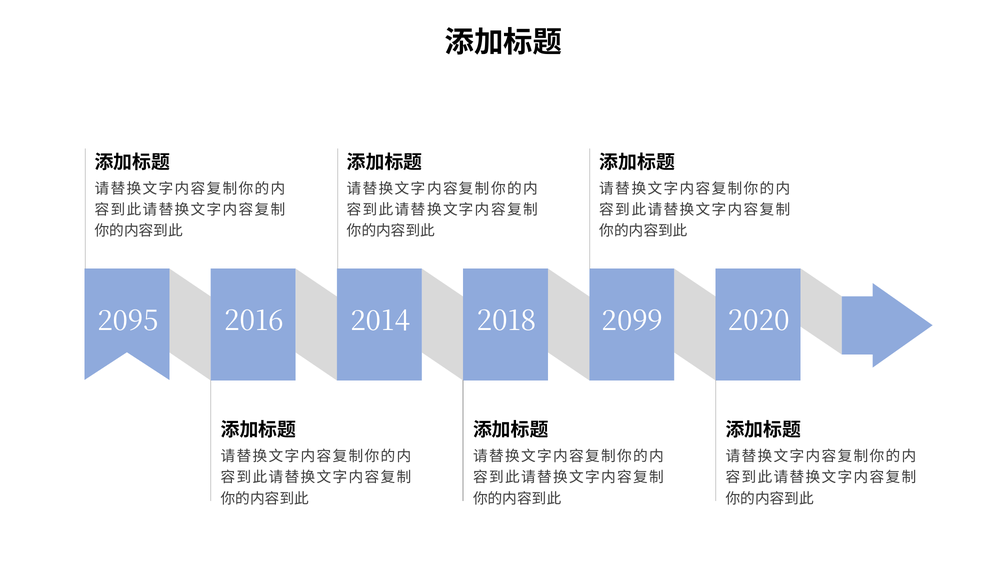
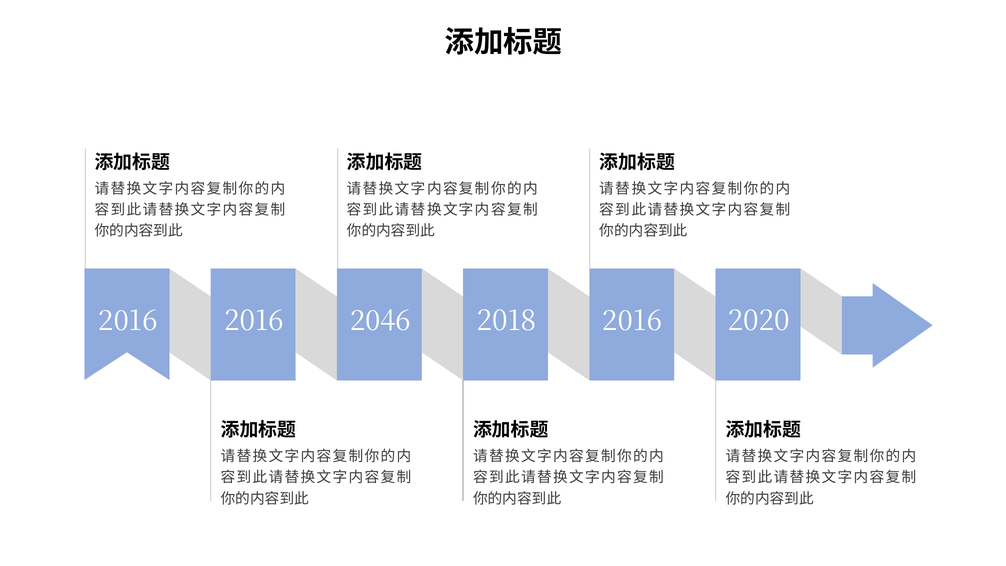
2095: 2095 -> 2016 (128, 321)
2014: 2014 -> 2046 (380, 321)
2018 2099: 2099 -> 2016 (632, 321)
